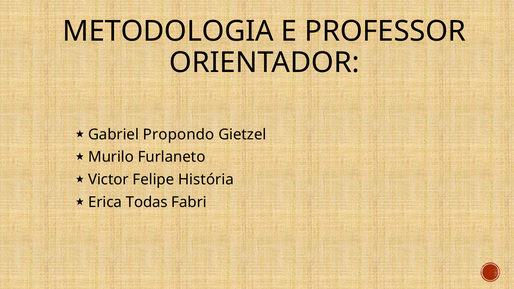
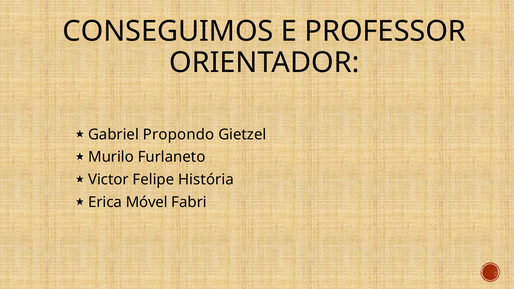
METODOLOGIA: METODOLOGIA -> CONSEGUIMOS (168, 31)
Todas: Todas -> Móvel (147, 202)
